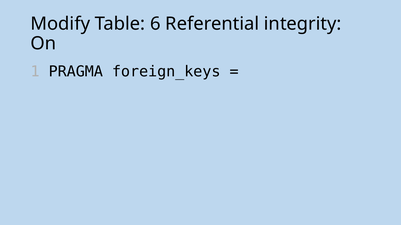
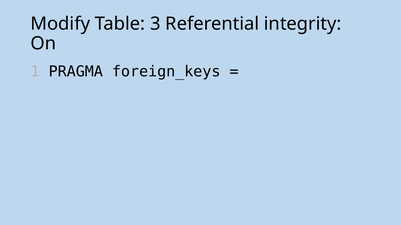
6: 6 -> 3 (155, 24)
